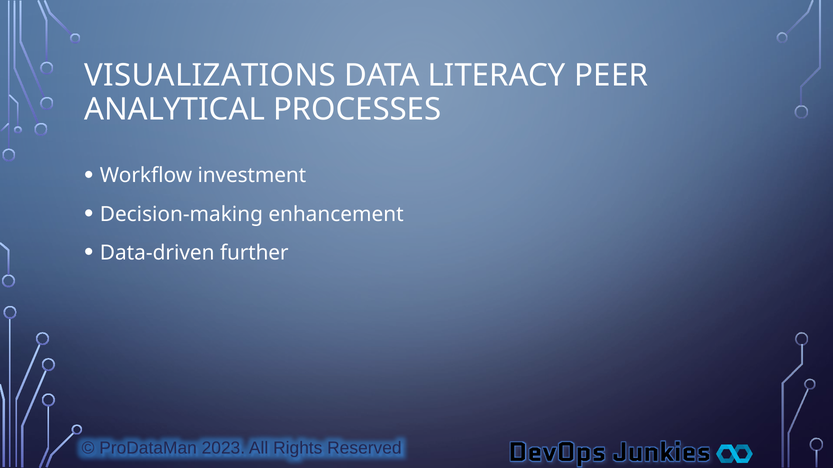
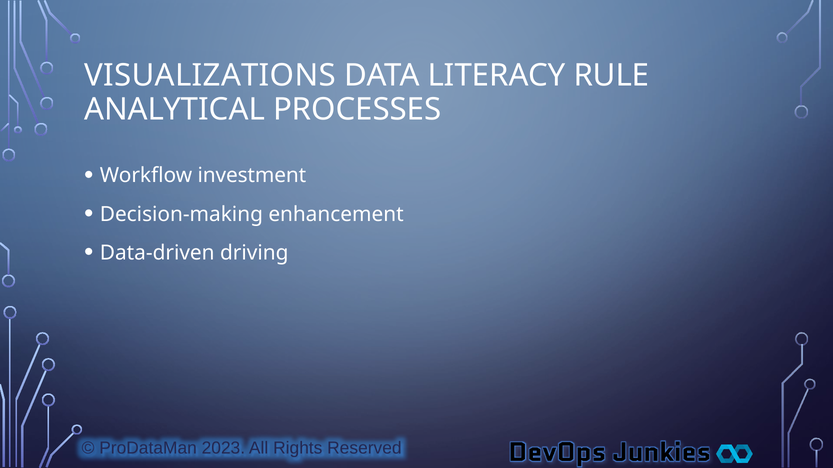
PEER: PEER -> RULE (611, 76)
further: further -> driving (254, 253)
